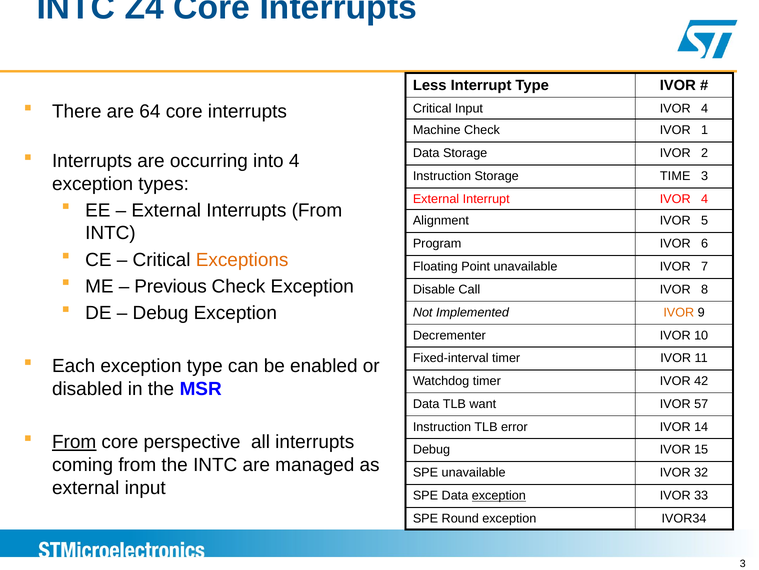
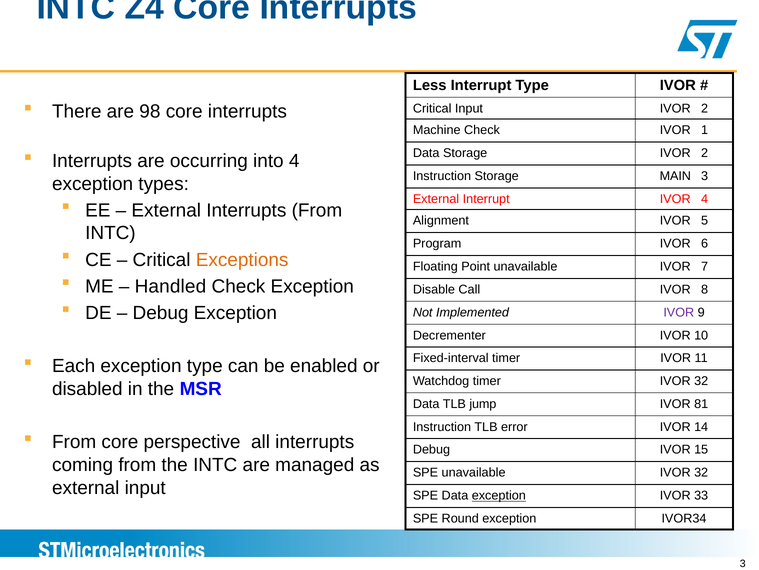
64: 64 -> 98 (150, 111)
Input IVOR 4: 4 -> 2 (705, 108)
TIME: TIME -> MAIN (675, 176)
Previous: Previous -> Handled (170, 286)
IVOR colour: orange -> purple (679, 312)
timer IVOR 42: 42 -> 32 (701, 381)
want: want -> jump (483, 403)
57: 57 -> 81 (701, 403)
From underline: present -> none (74, 442)
